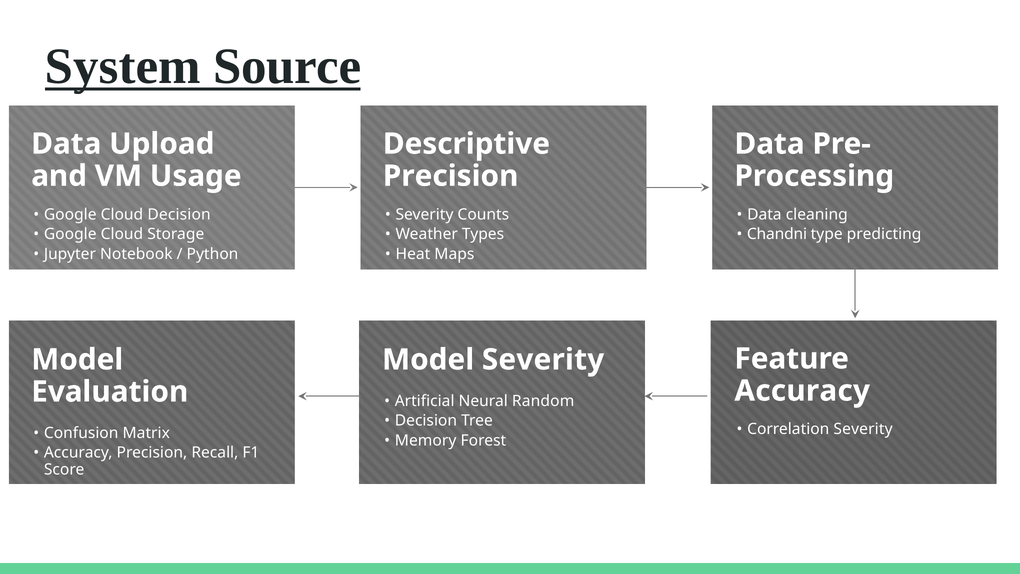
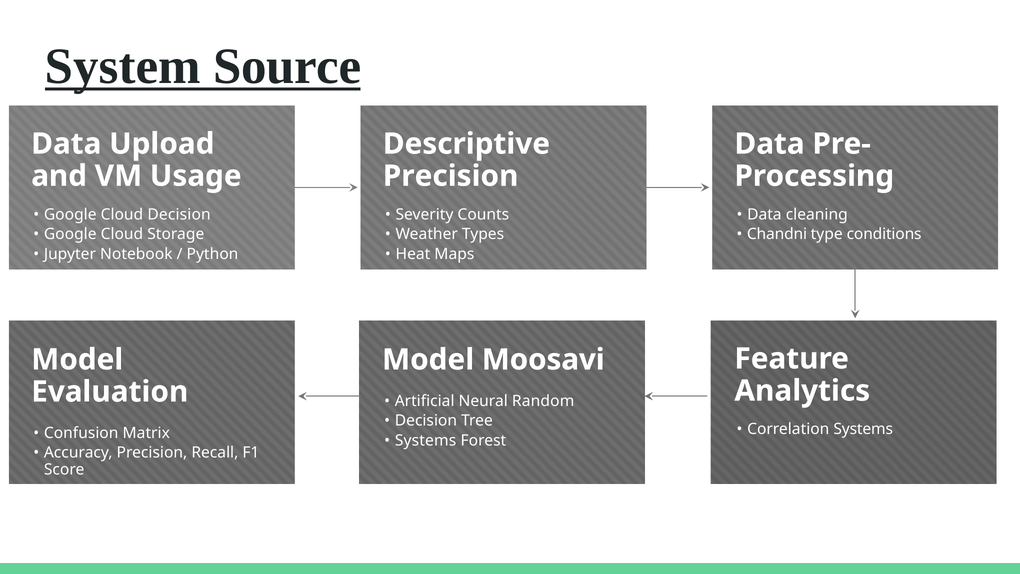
predicting: predicting -> conditions (884, 234)
Model Severity: Severity -> Moosavi (543, 360)
Accuracy: Accuracy -> Analytics (802, 391)
Correlation Severity: Severity -> Systems (863, 429)
Memory: Memory -> Systems (426, 440)
